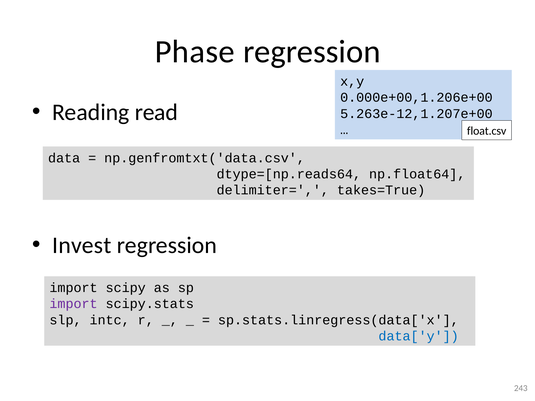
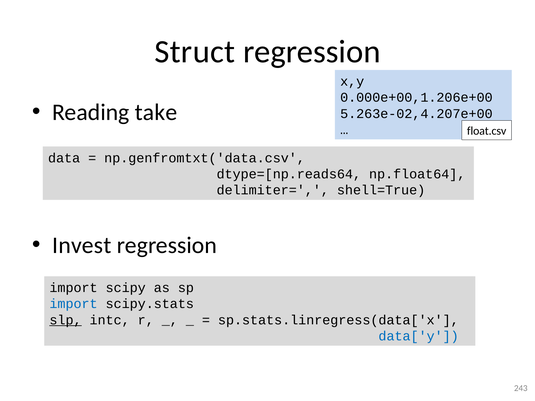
Phase: Phase -> Struct (195, 52)
read: read -> take (156, 112)
5.263e-12,1.207e+00: 5.263e-12,1.207e+00 -> 5.263e-02,4.207e+00 (416, 114)
takes=True: takes=True -> shell=True (381, 190)
import colour: purple -> blue (74, 304)
slp underline: none -> present (66, 320)
